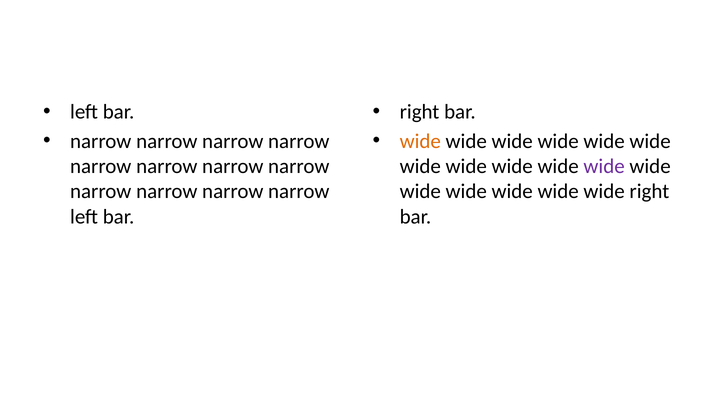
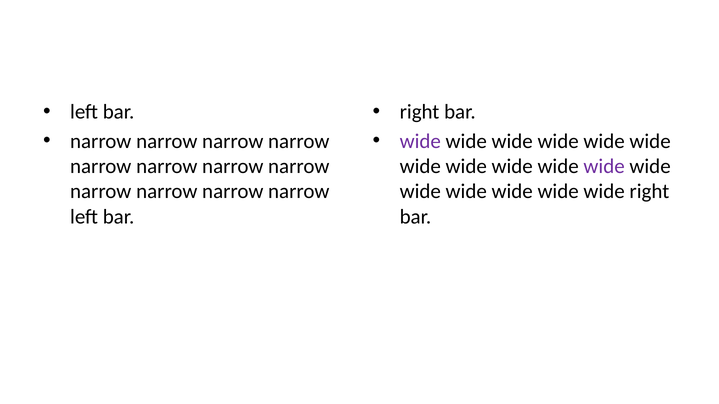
wide colour: orange -> purple (420, 141)
